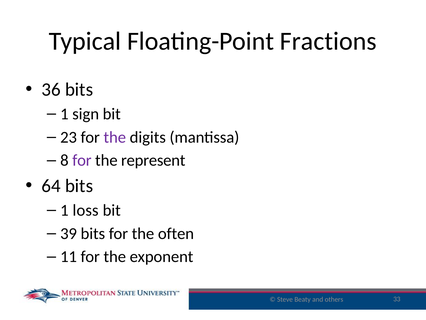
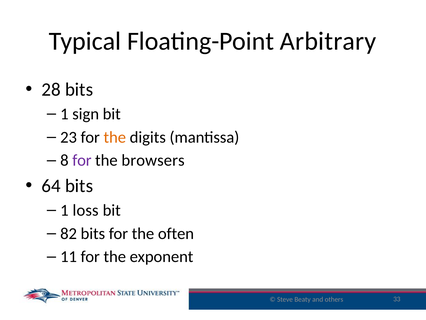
Fractions: Fractions -> Arbitrary (328, 41)
36: 36 -> 28 (51, 89)
the colour: purple -> orange (115, 137)
represent: represent -> browsers (153, 160)
39: 39 -> 82 (69, 233)
